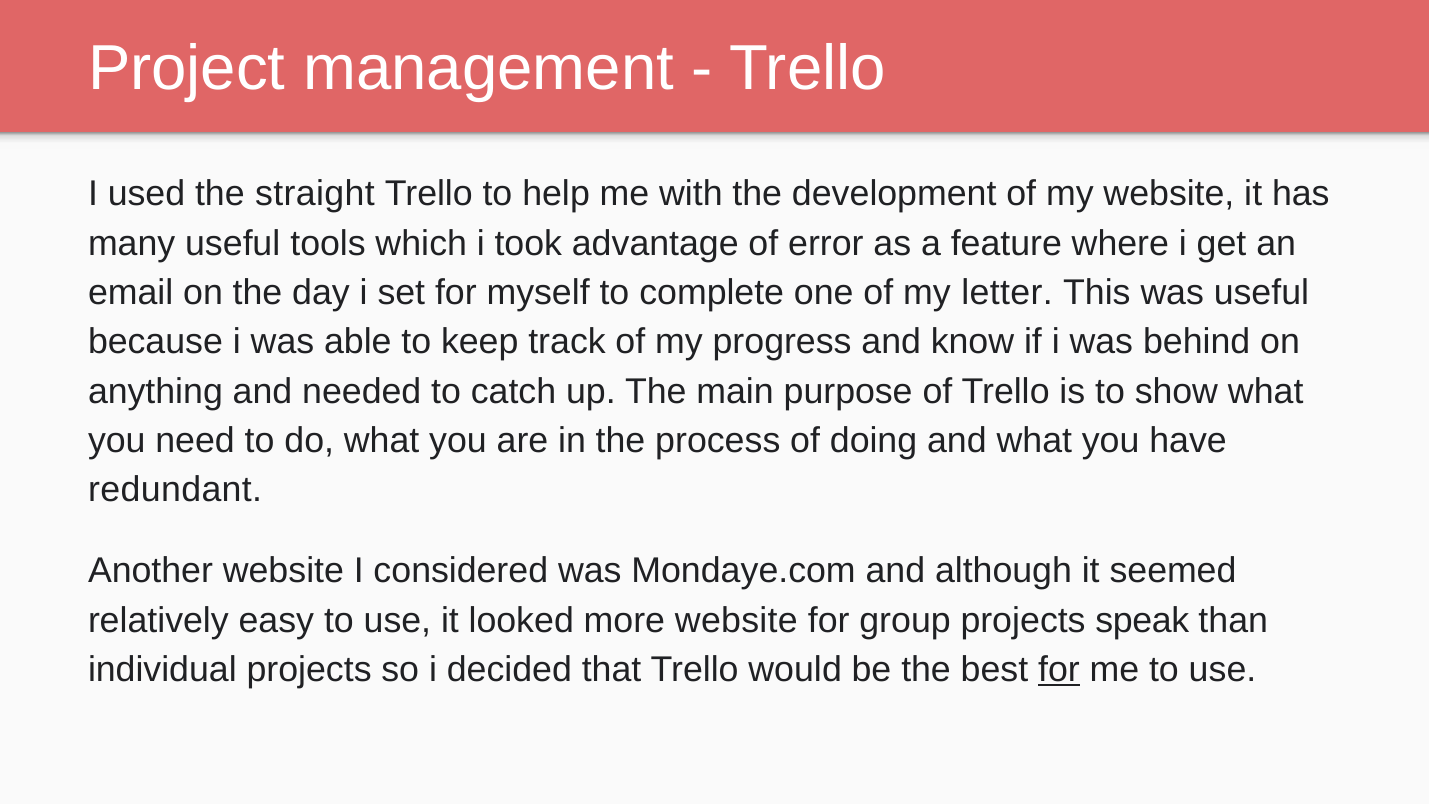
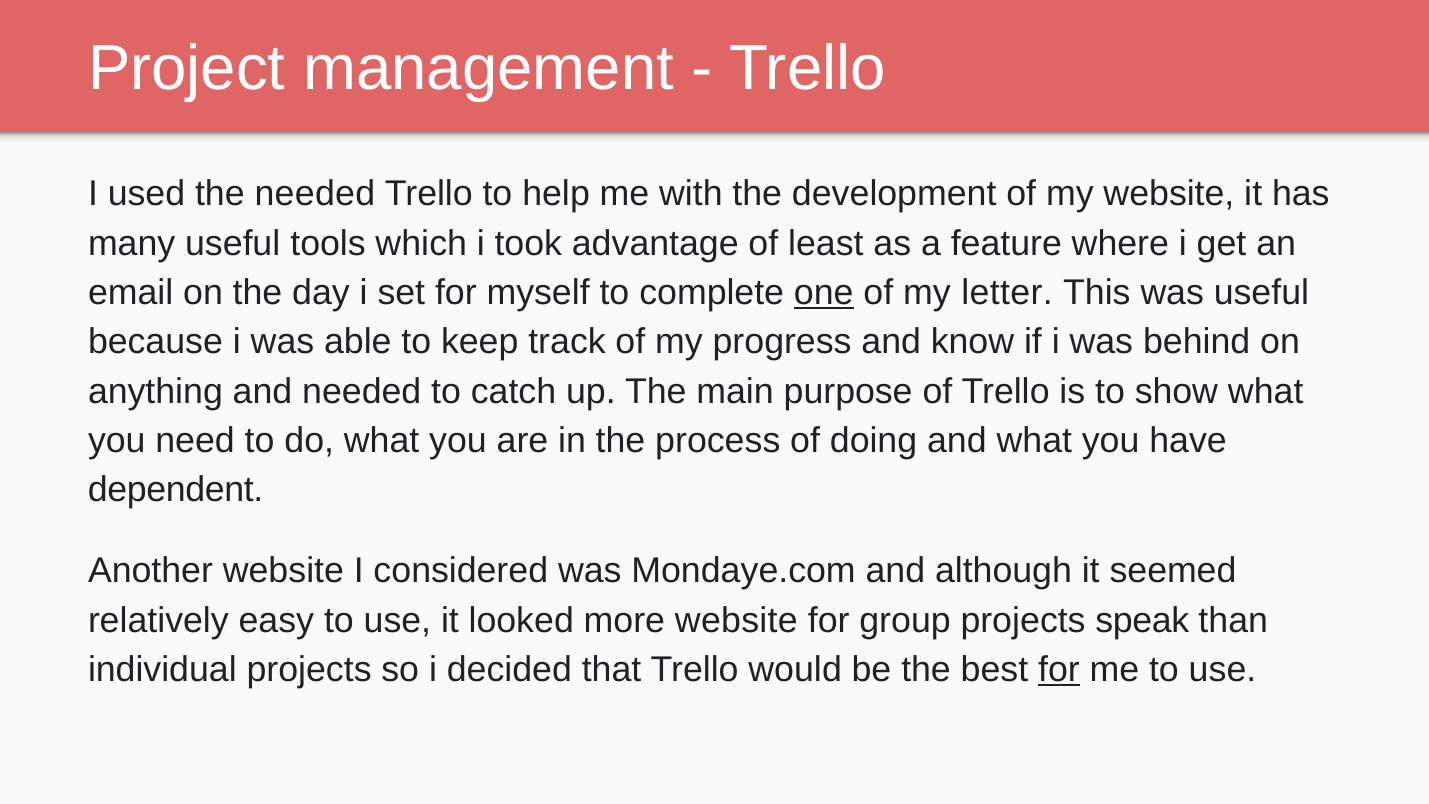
the straight: straight -> needed (315, 194)
error: error -> least (826, 243)
one underline: none -> present (824, 293)
redundant: redundant -> dependent (176, 490)
